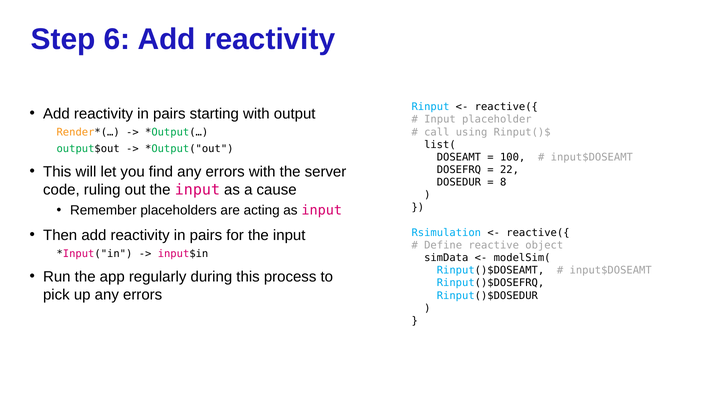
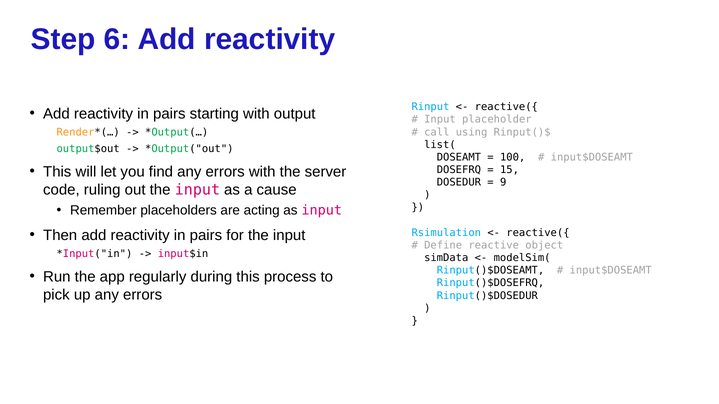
22: 22 -> 15 (509, 170)
8: 8 -> 9 (503, 183)
